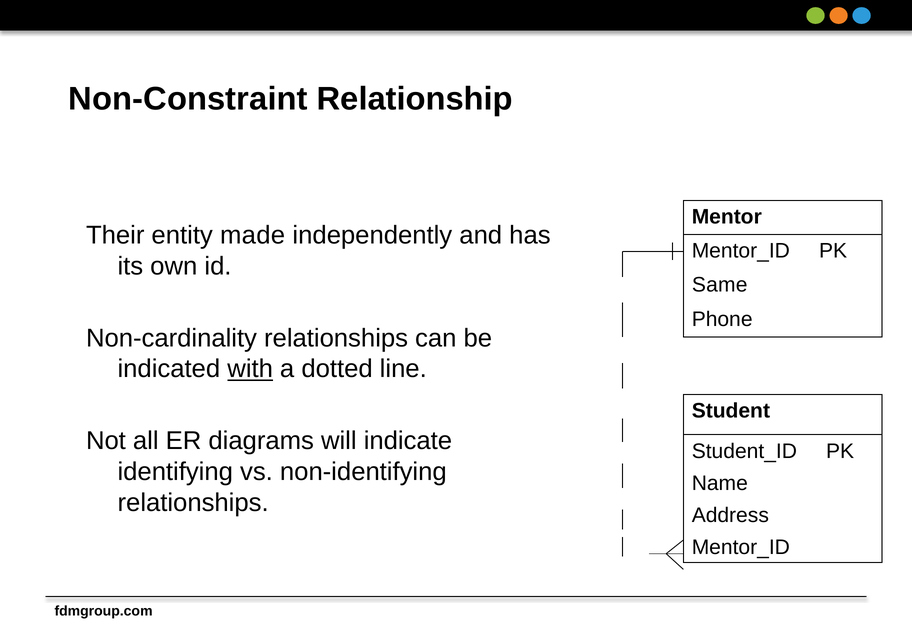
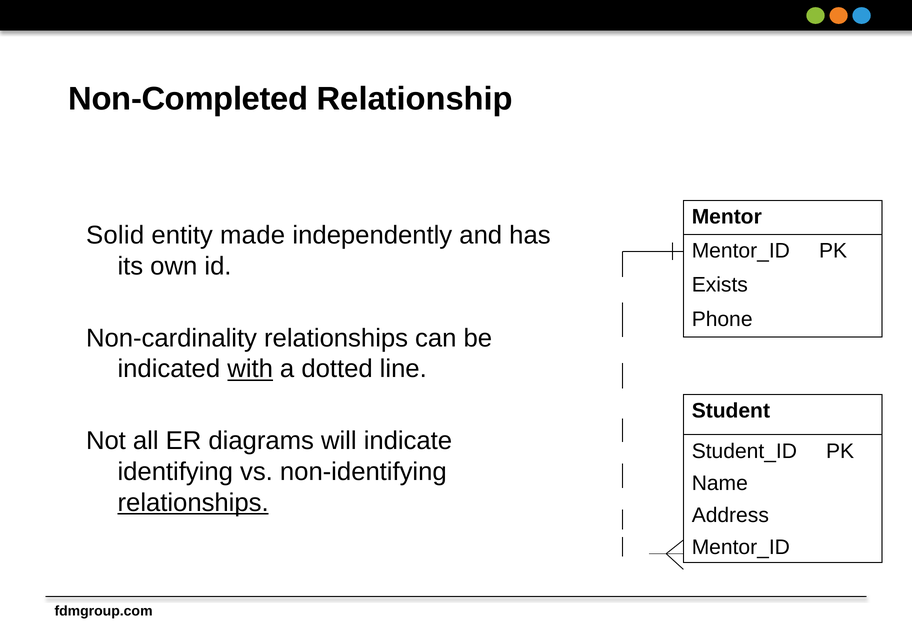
Non-Constraint: Non-Constraint -> Non-Completed (188, 99)
Their: Their -> Solid (115, 236)
Same: Same -> Exists (720, 285)
relationships underline: none -> present (193, 503)
